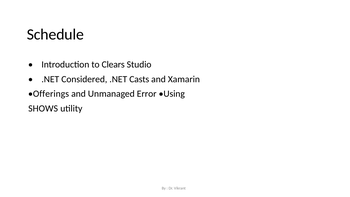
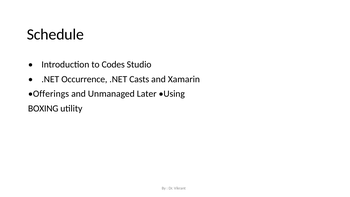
Clears: Clears -> Codes (113, 65)
Considered: Considered -> Occurrence (84, 79)
Error: Error -> Later (147, 94)
SHOWS: SHOWS -> BOXING (43, 109)
